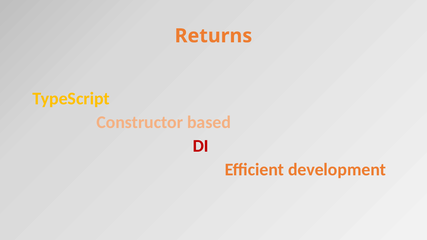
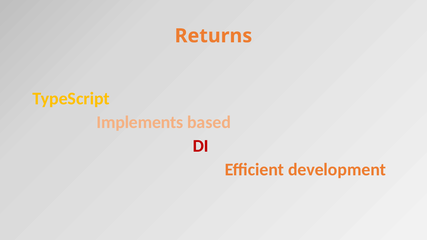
Constructor: Constructor -> Implements (140, 122)
